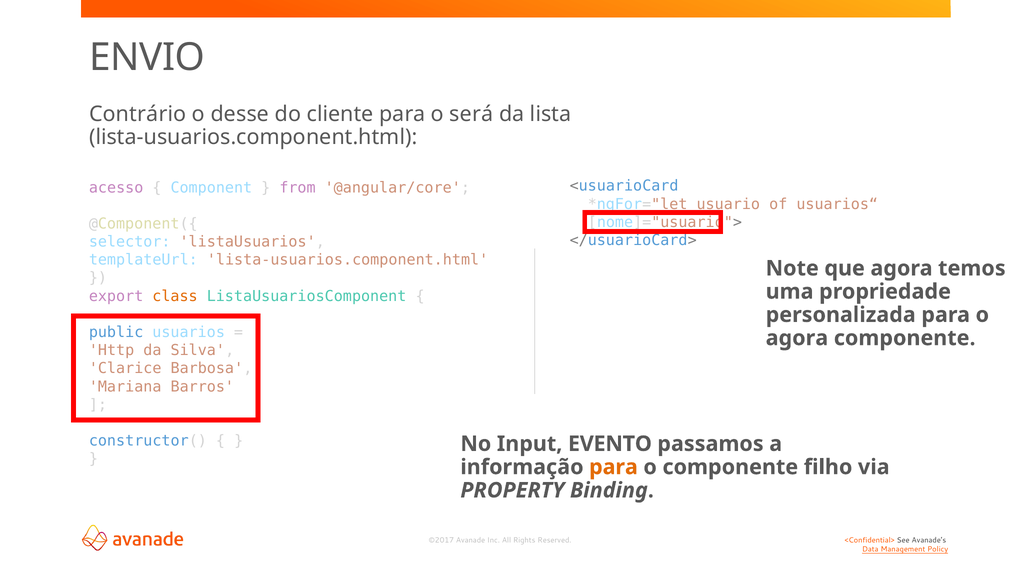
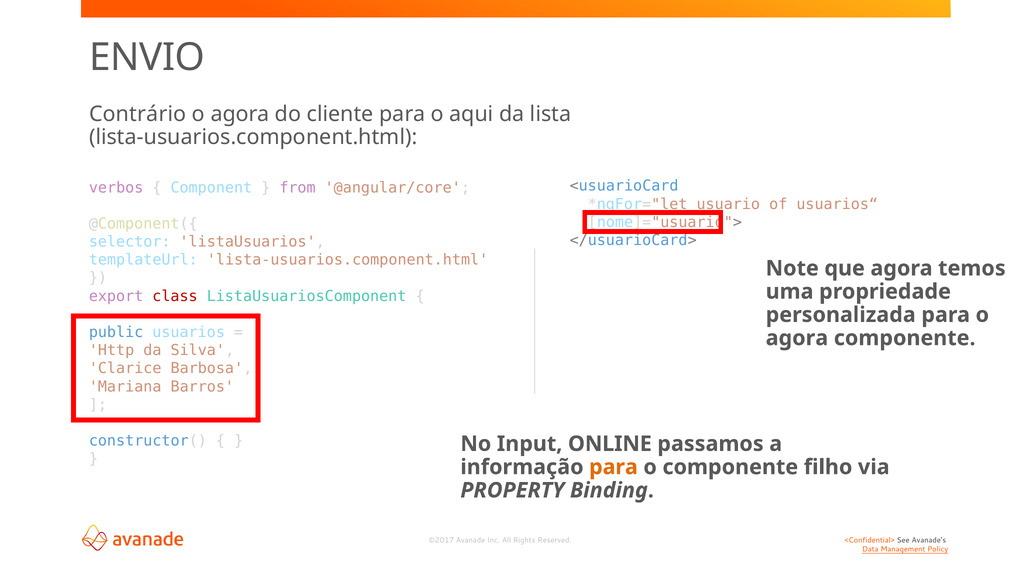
desse: desse -> agora (240, 114)
será: será -> aqui (471, 114)
acesso: acesso -> verbos (116, 187)
class colour: orange -> red (175, 296)
EVENTO: EVENTO -> ONLINE (610, 443)
